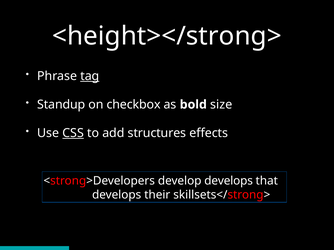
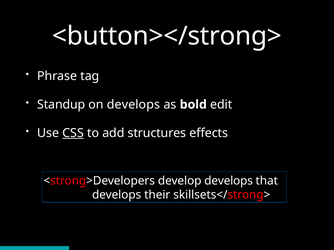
<height></strong>: <height></strong> -> <button></strong> (167, 36)
tag underline: present -> none (90, 76)
on checkbox: checkbox -> develops (133, 105)
size: size -> edit (221, 105)
